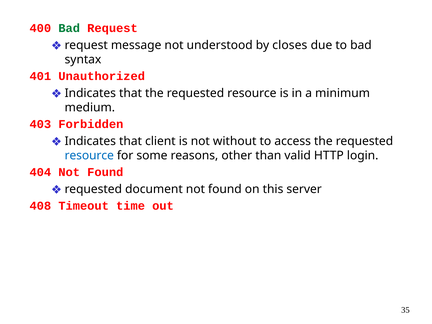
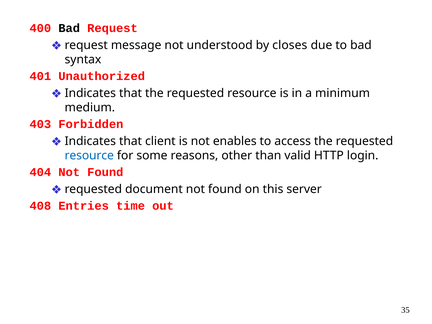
Bad colour: green -> black (69, 28)
without: without -> enables (235, 141)
Timeout: Timeout -> Entries (84, 206)
